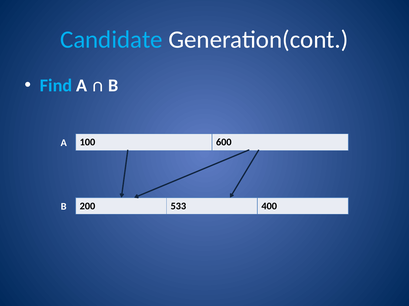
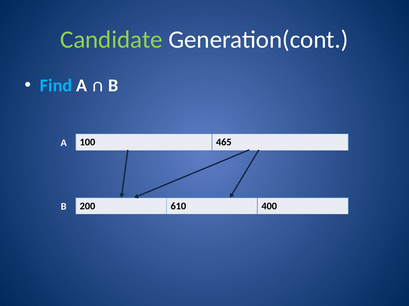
Candidate colour: light blue -> light green (111, 40)
600: 600 -> 465 (224, 143)
533: 533 -> 610 (178, 207)
